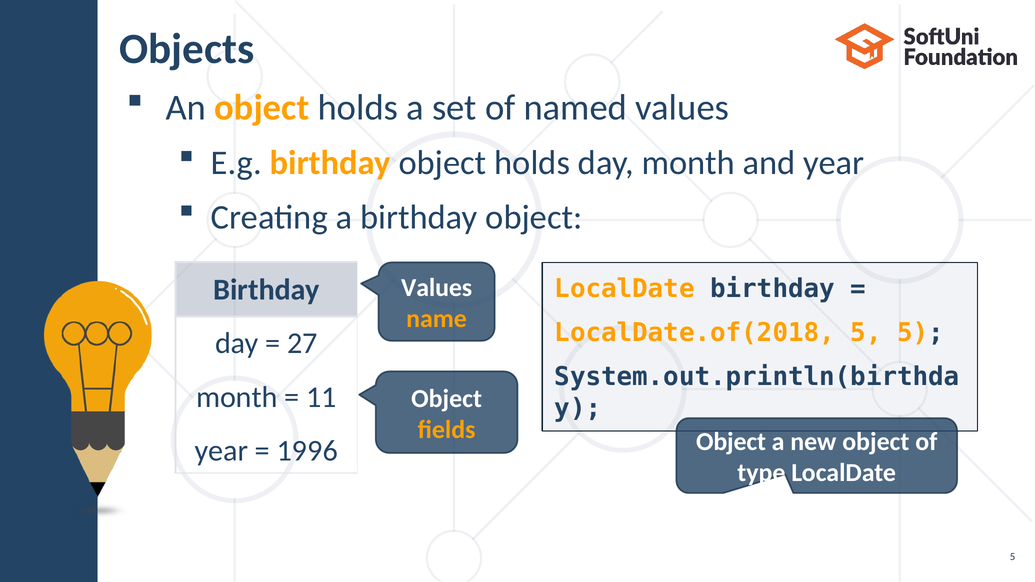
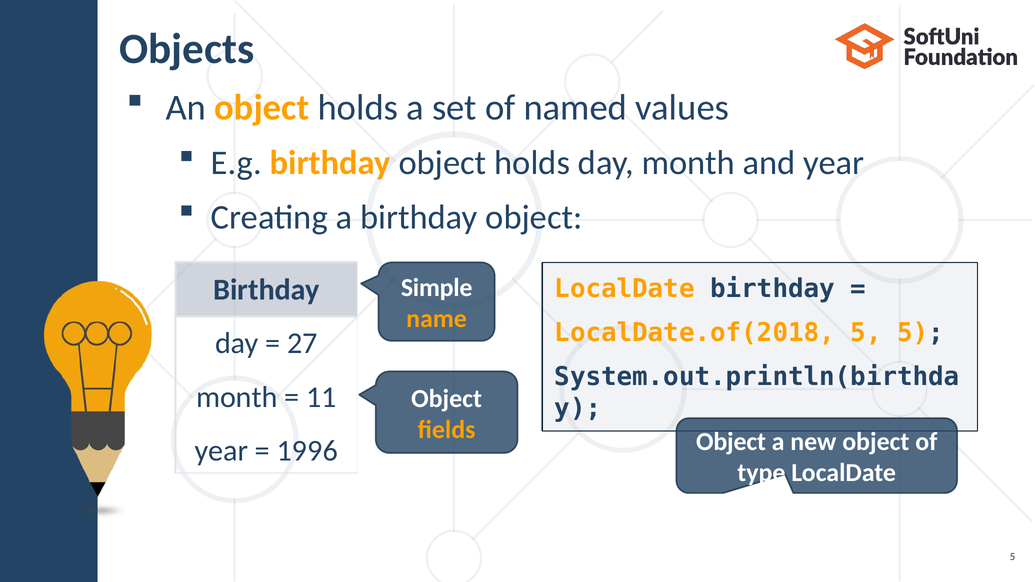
Values: Values -> Simple (437, 288)
